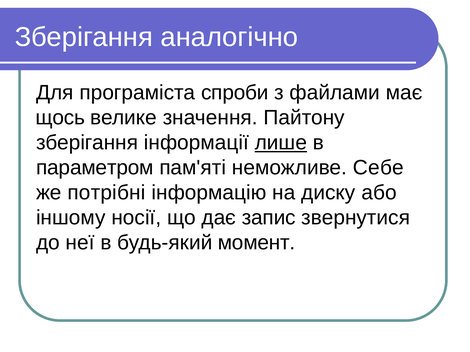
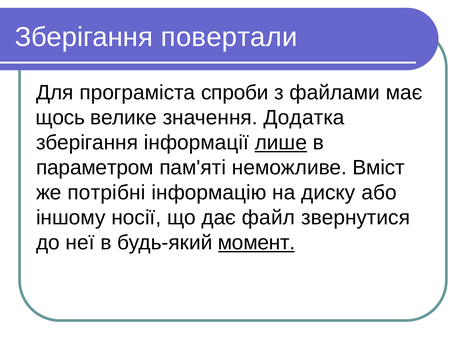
аналогічно: аналогічно -> повертали (229, 37)
Пайтону: Пайтону -> Додатка (304, 118)
Себе: Себе -> Вміст (379, 168)
запис: запис -> файл (269, 218)
момент underline: none -> present (257, 243)
